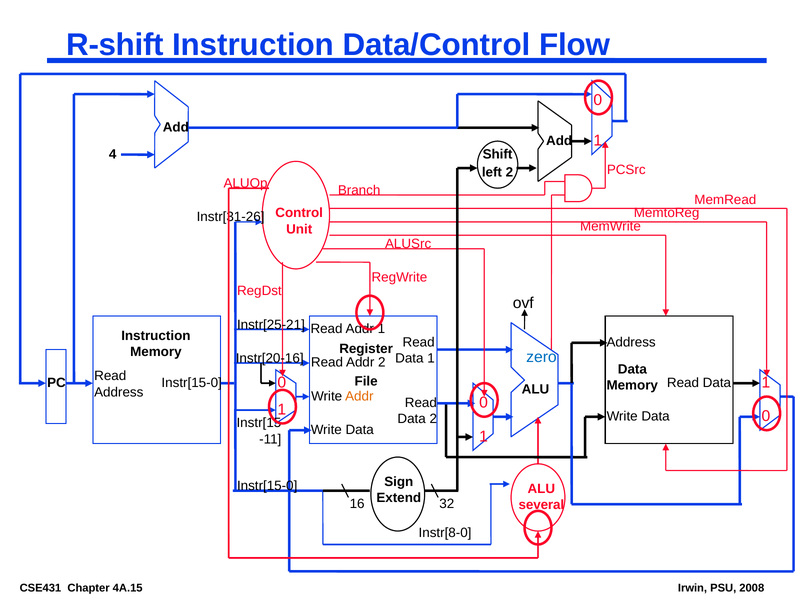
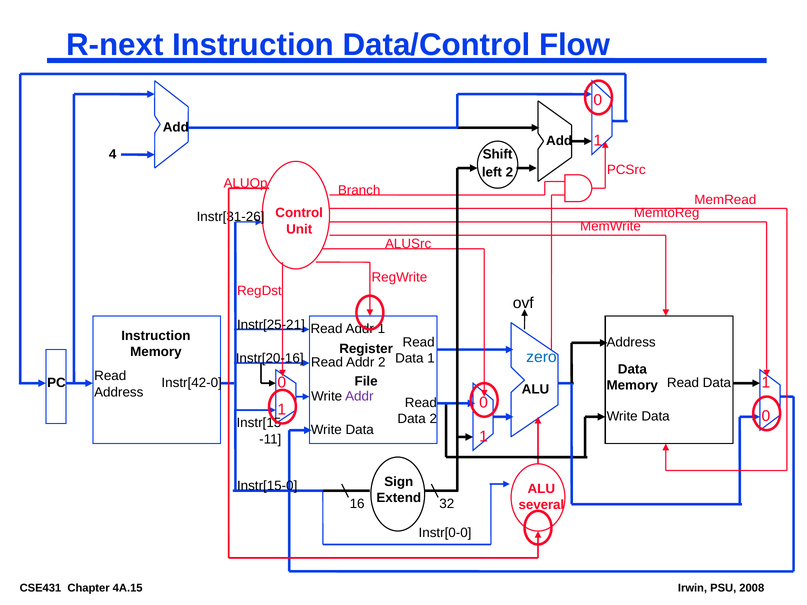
R-shift: R-shift -> R-next (115, 45)
Instr[15-0: Instr[15-0 -> Instr[42-0 (192, 383)
Addr colour: orange -> purple (359, 396)
Instr[8-0: Instr[8-0 -> Instr[0-0 (445, 533)
